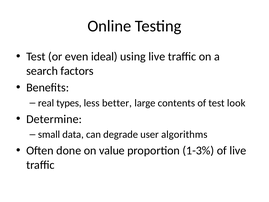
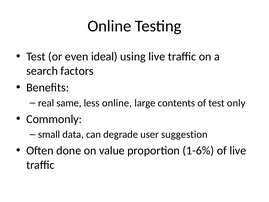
types: types -> same (69, 103)
less better: better -> online (117, 103)
look: look -> only (236, 103)
Determine: Determine -> Commonly (54, 119)
algorithms: algorithms -> suggestion (184, 134)
1-3%: 1-3% -> 1-6% (198, 150)
